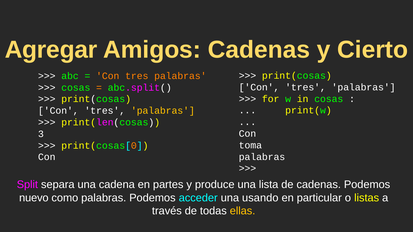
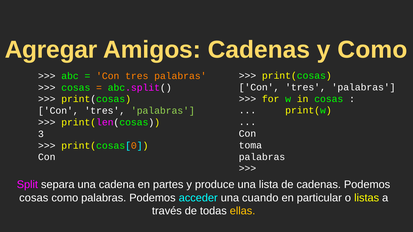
y Cierto: Cierto -> Como (373, 50)
palabras colour: yellow -> light green (163, 111)
nuevo: nuevo -> cosas (34, 198)
usando: usando -> cuando (260, 198)
